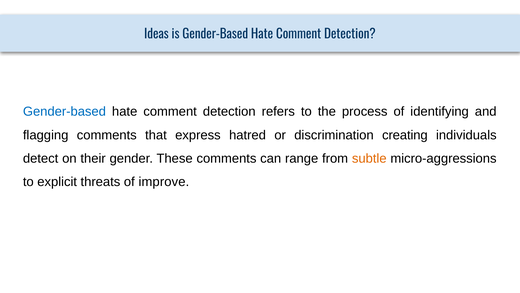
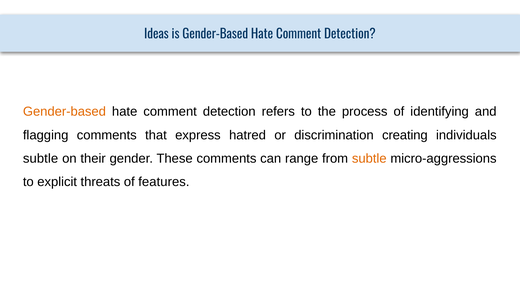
Gender-based colour: blue -> orange (64, 112)
detect: detect -> subtle (41, 158)
improve: improve -> features (164, 182)
